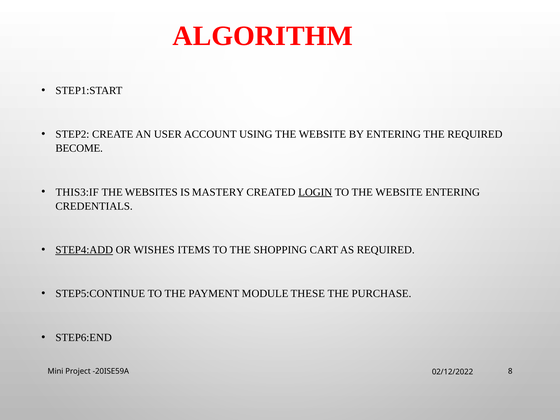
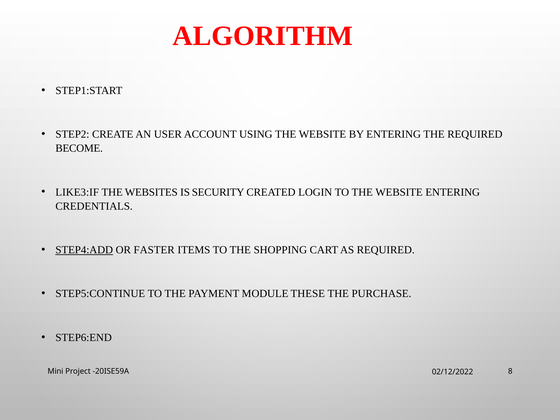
THIS3:IF: THIS3:IF -> LIKE3:IF (77, 192)
MASTERY: MASTERY -> SECURITY (218, 192)
LOGIN underline: present -> none (315, 192)
WISHES: WISHES -> FASTER (154, 250)
